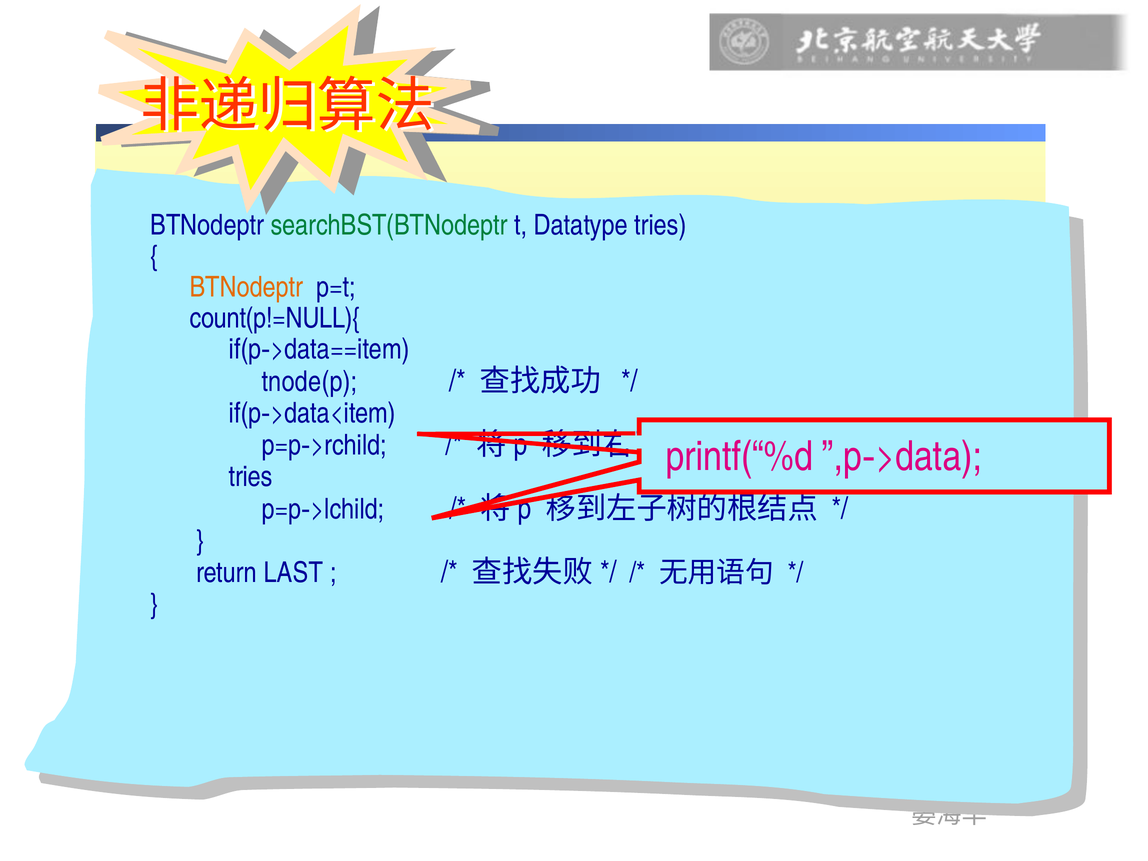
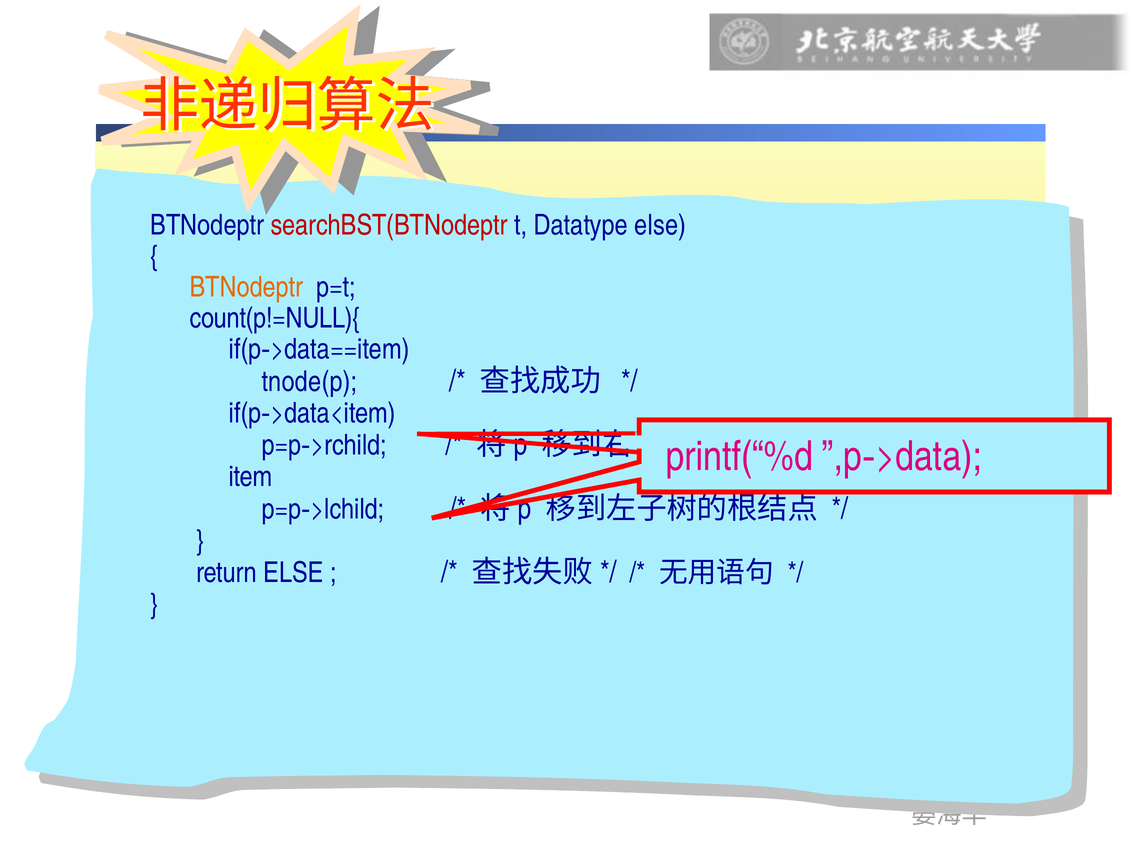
searchBST(BTNodeptr colour: green -> red (389, 225)
Datatype tries: tries -> else (660, 225)
tries: tries -> item (251, 477)
return LAST: LAST -> ELSE (294, 573)
